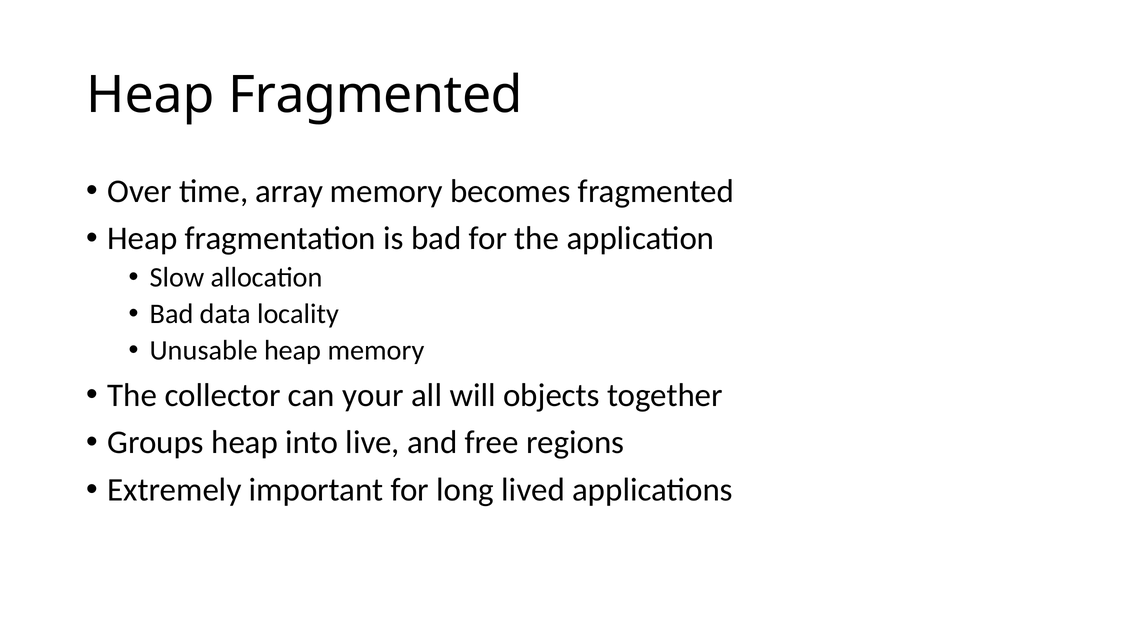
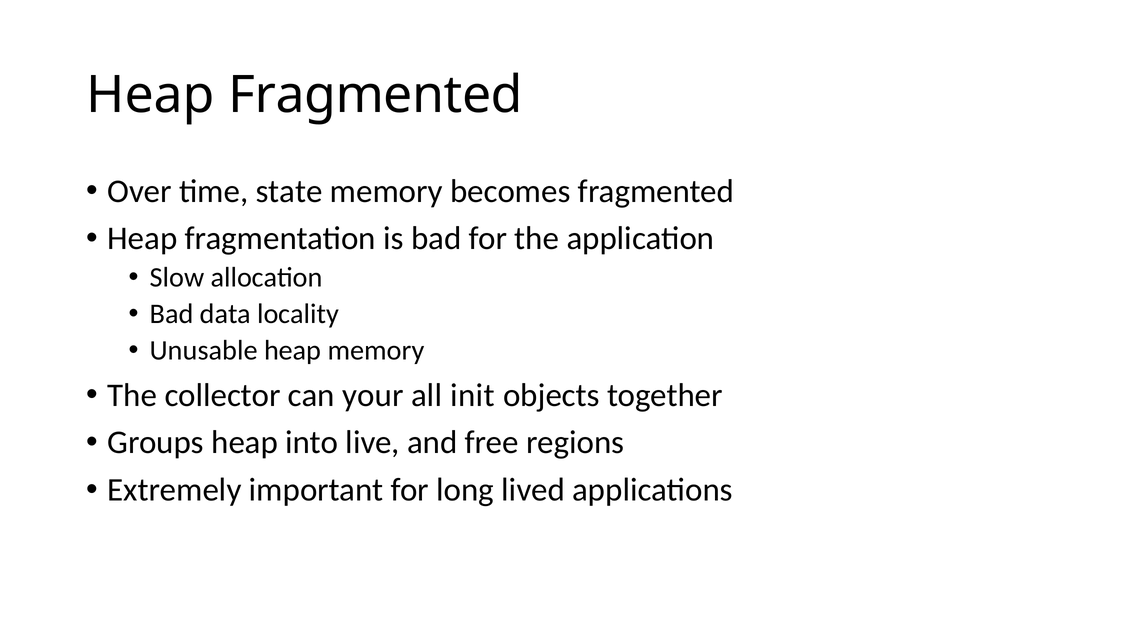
array: array -> state (289, 191)
will: will -> init (472, 395)
